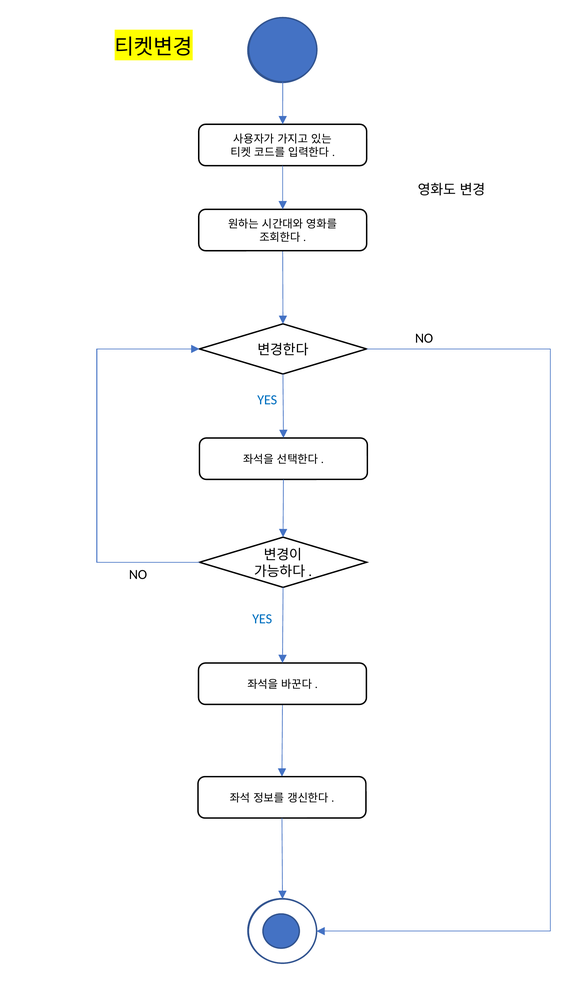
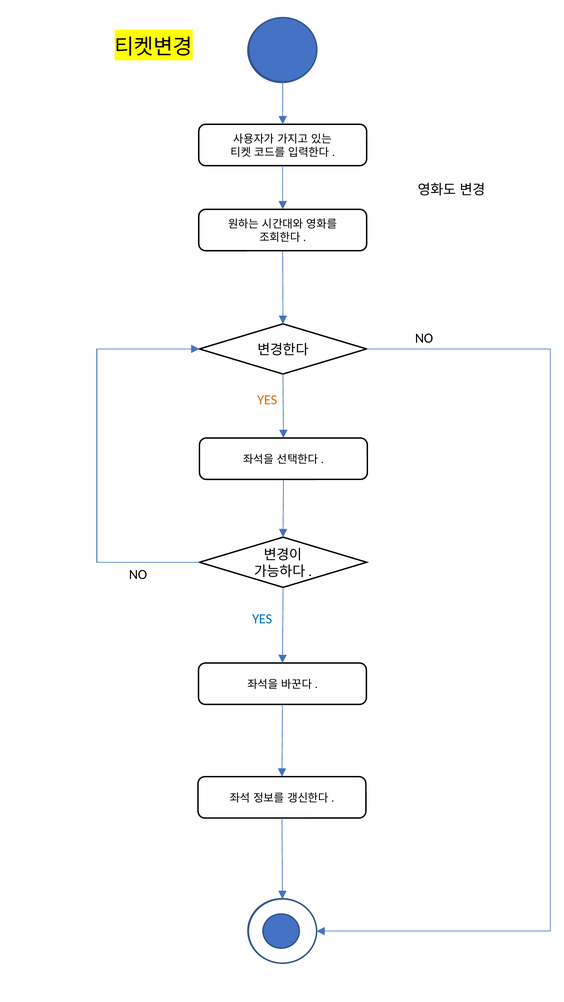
YES colour: blue -> orange (267, 400)
